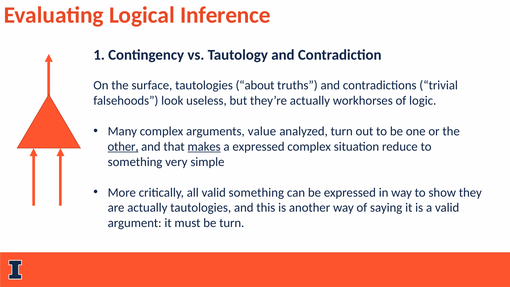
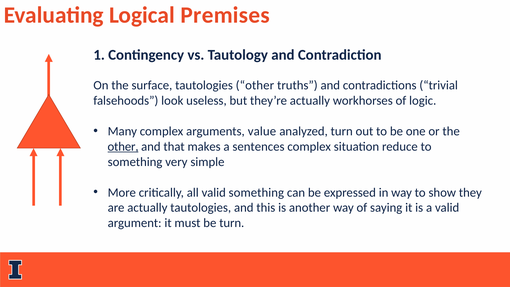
Inference: Inference -> Premises (225, 15)
tautologies about: about -> other (255, 85)
makes underline: present -> none (204, 146)
a expressed: expressed -> sentences (258, 146)
